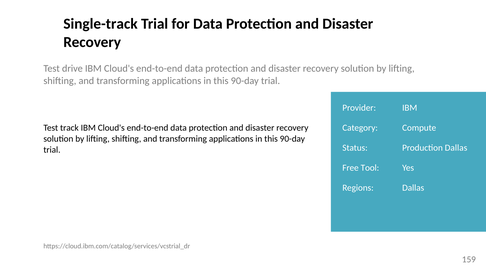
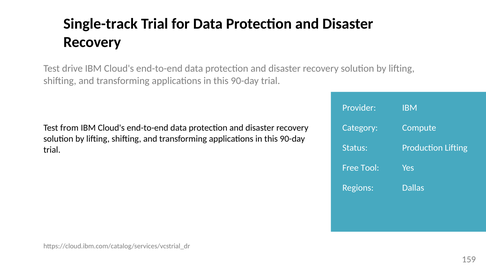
track: track -> from (69, 127)
Production Dallas: Dallas -> Lifting (456, 147)
